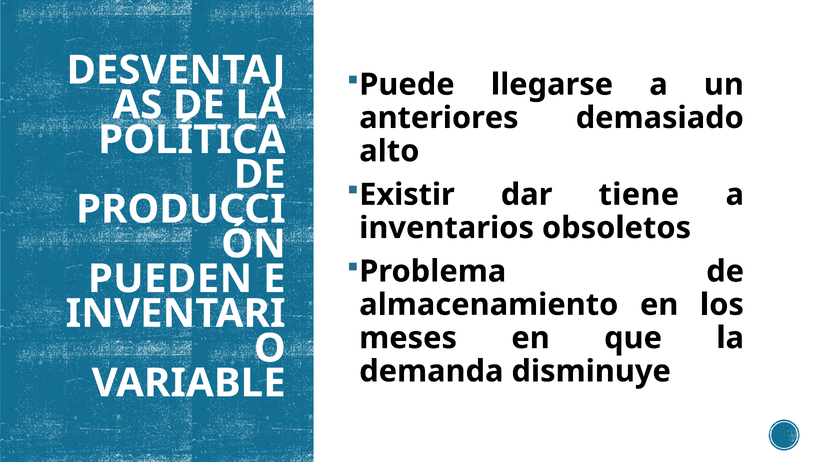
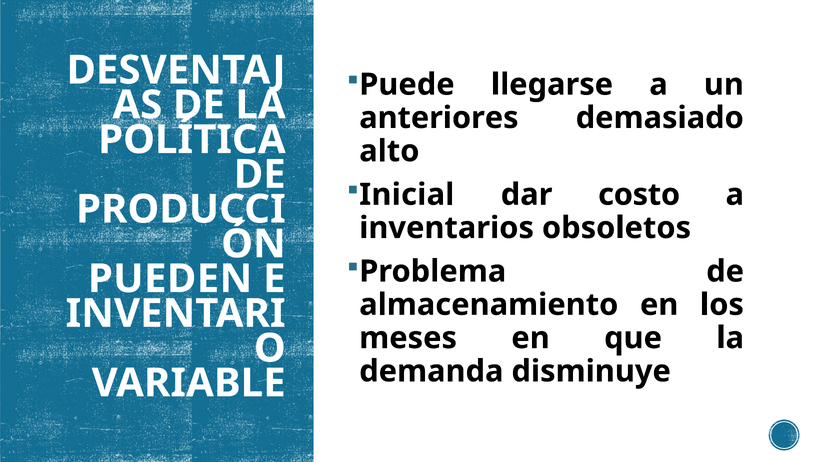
Existir: Existir -> Inicial (407, 195)
tiene: tiene -> costo (639, 195)
